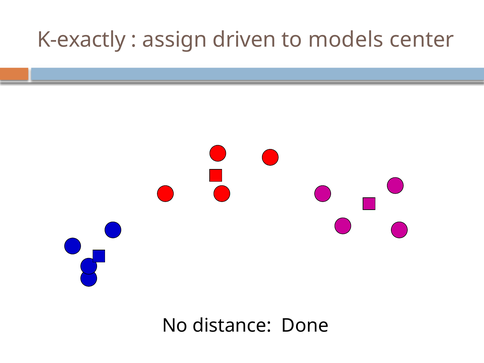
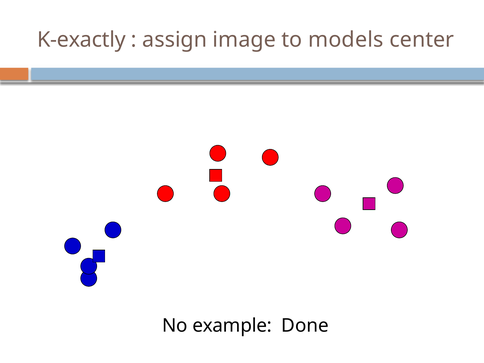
driven: driven -> image (244, 40)
distance: distance -> example (232, 326)
